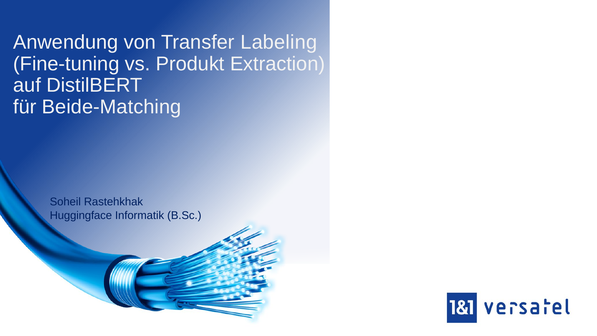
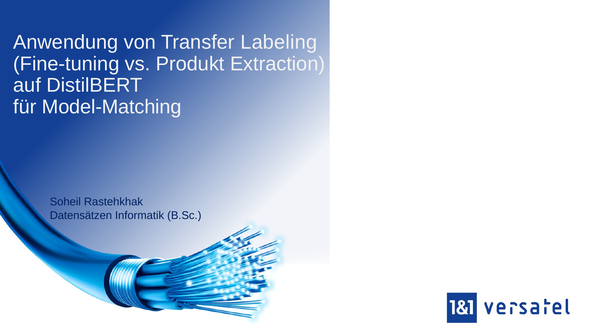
Beide-Matching: Beide-Matching -> Model-Matching (112, 107)
Huggingface: Huggingface -> Datensätzen (81, 215)
